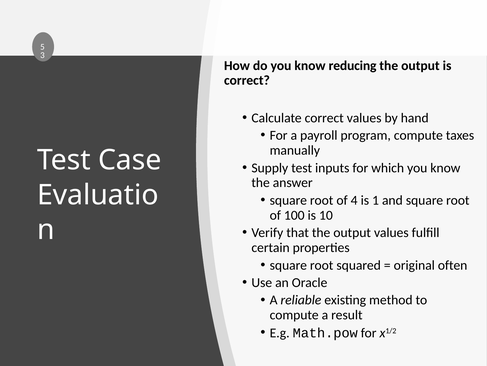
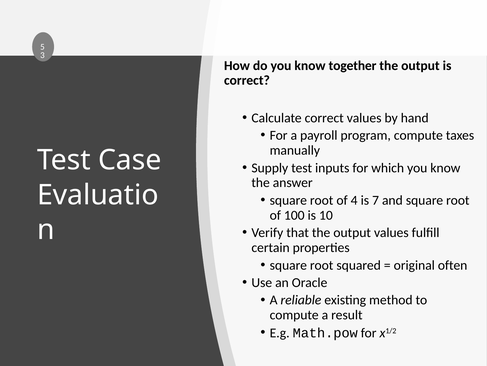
reducing: reducing -> together (353, 65)
1: 1 -> 7 (376, 200)
